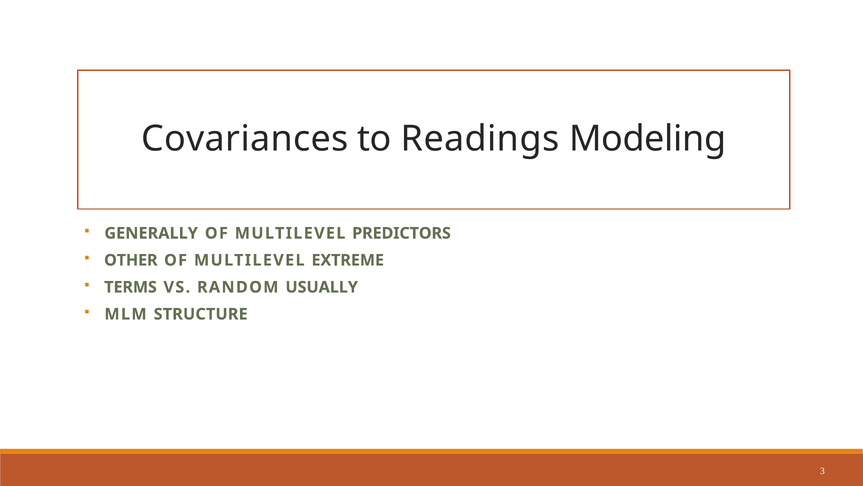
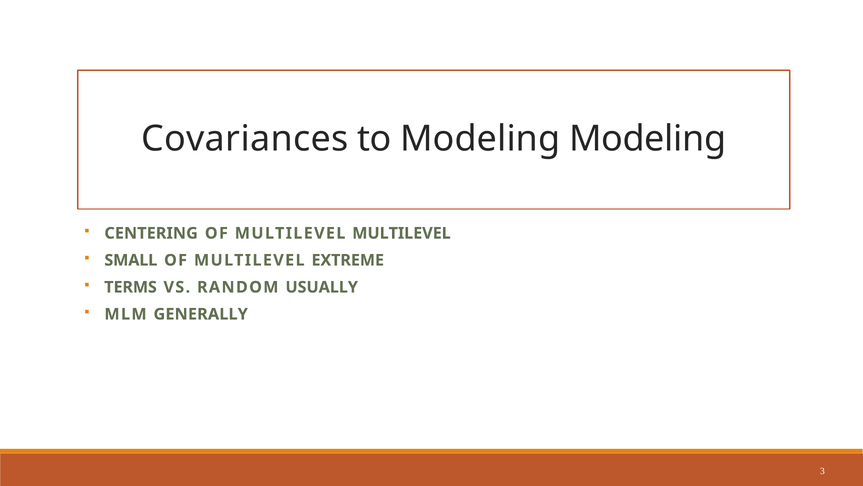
to Readings: Readings -> Modeling (480, 139)
GENERALLY: GENERALLY -> CENTERING (151, 233)
MULTILEVEL PREDICTORS: PREDICTORS -> MULTILEVEL (401, 233)
OTHER: OTHER -> SMALL (131, 260)
STRUCTURE: STRUCTURE -> GENERALLY (201, 314)
